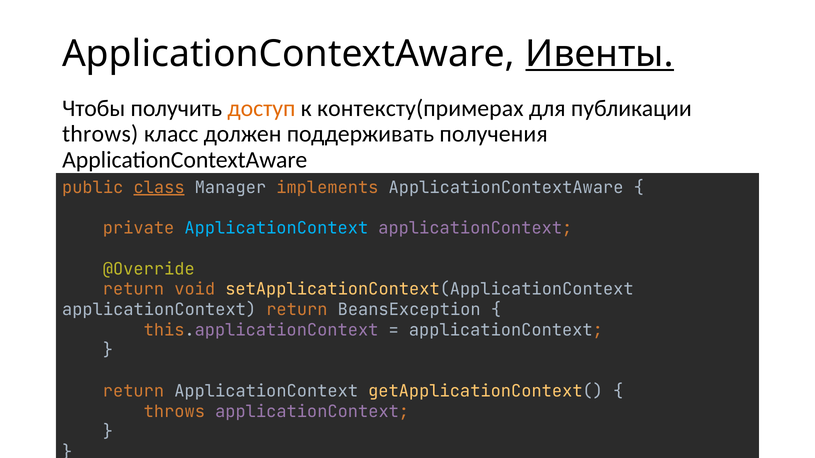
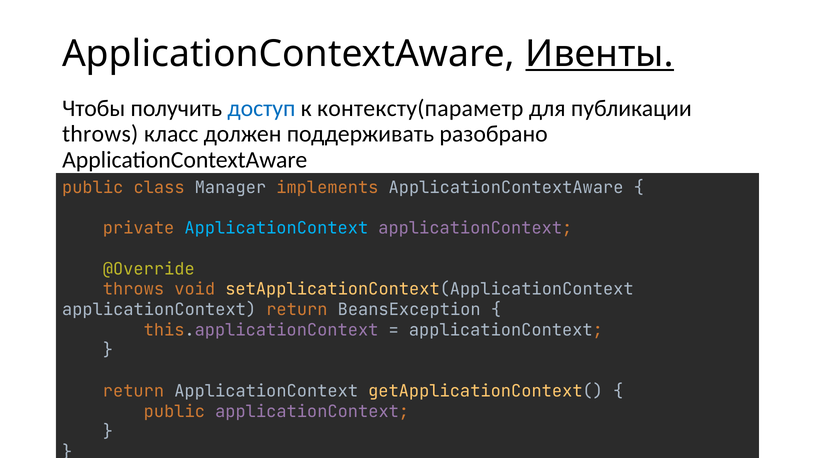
доступ colour: orange -> blue (261, 109)
контексту(примерах: контексту(примерах -> контексту(параметр (420, 109)
получения: получения -> разобрано (494, 134)
class underline: present -> none (159, 188)
return: return -> throws (133, 290)
throws: throws -> public (174, 412)
